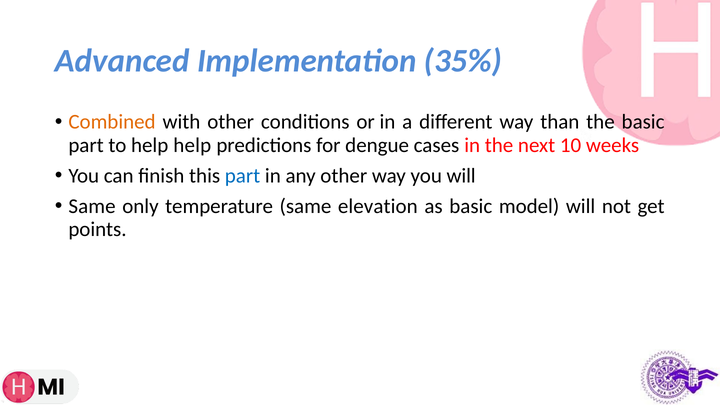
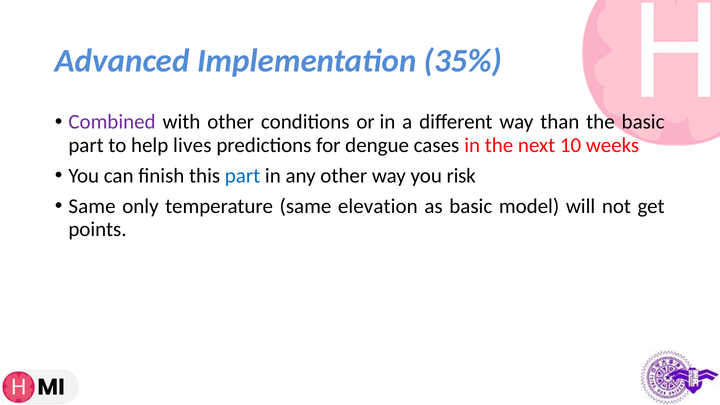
Combined colour: orange -> purple (112, 122)
help help: help -> lives (192, 145)
you will: will -> risk (461, 176)
